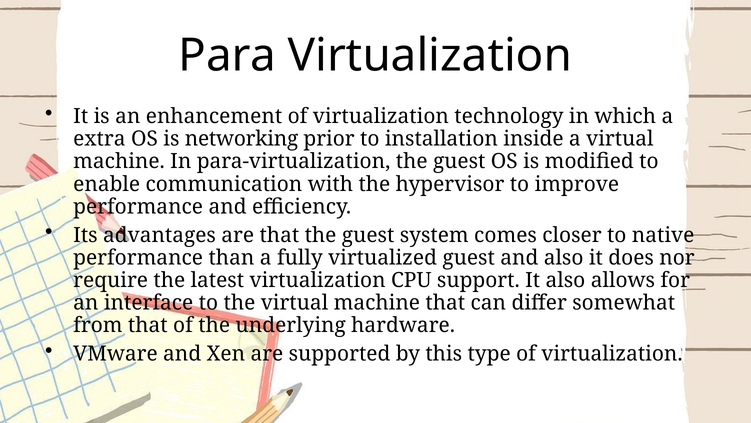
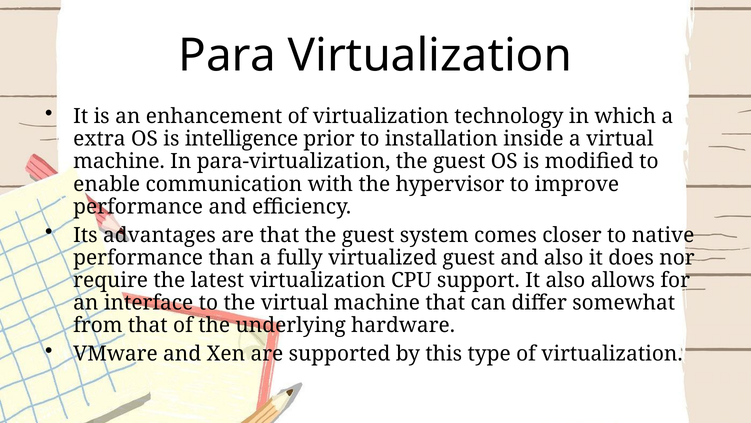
networking: networking -> intelligence (242, 139)
